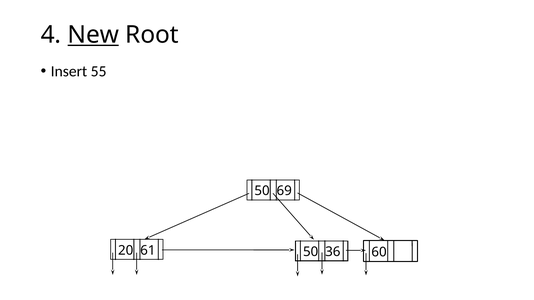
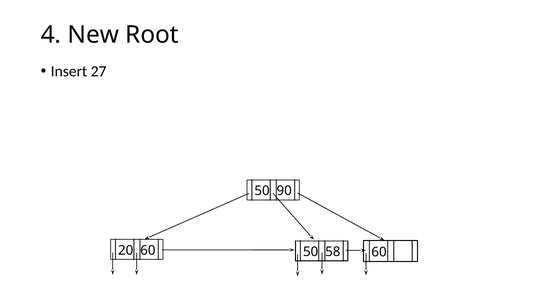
New underline: present -> none (93, 35)
55: 55 -> 27 (99, 71)
69: 69 -> 90 (284, 191)
20 61: 61 -> 60 (148, 251)
36: 36 -> 58 (333, 252)
